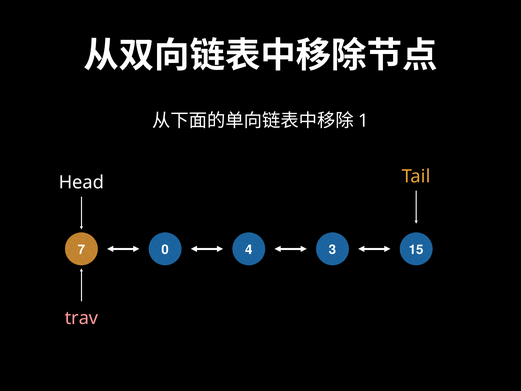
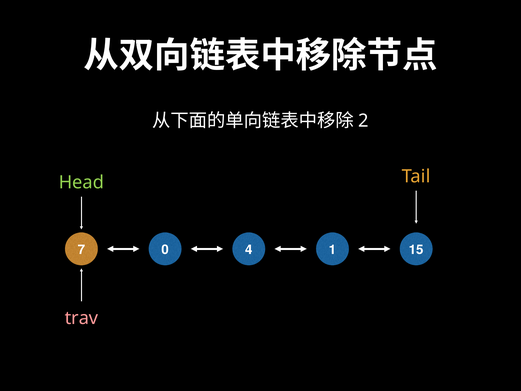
1: 1 -> 2 (363, 121)
Head colour: white -> light green (81, 182)
3: 3 -> 1 (332, 250)
